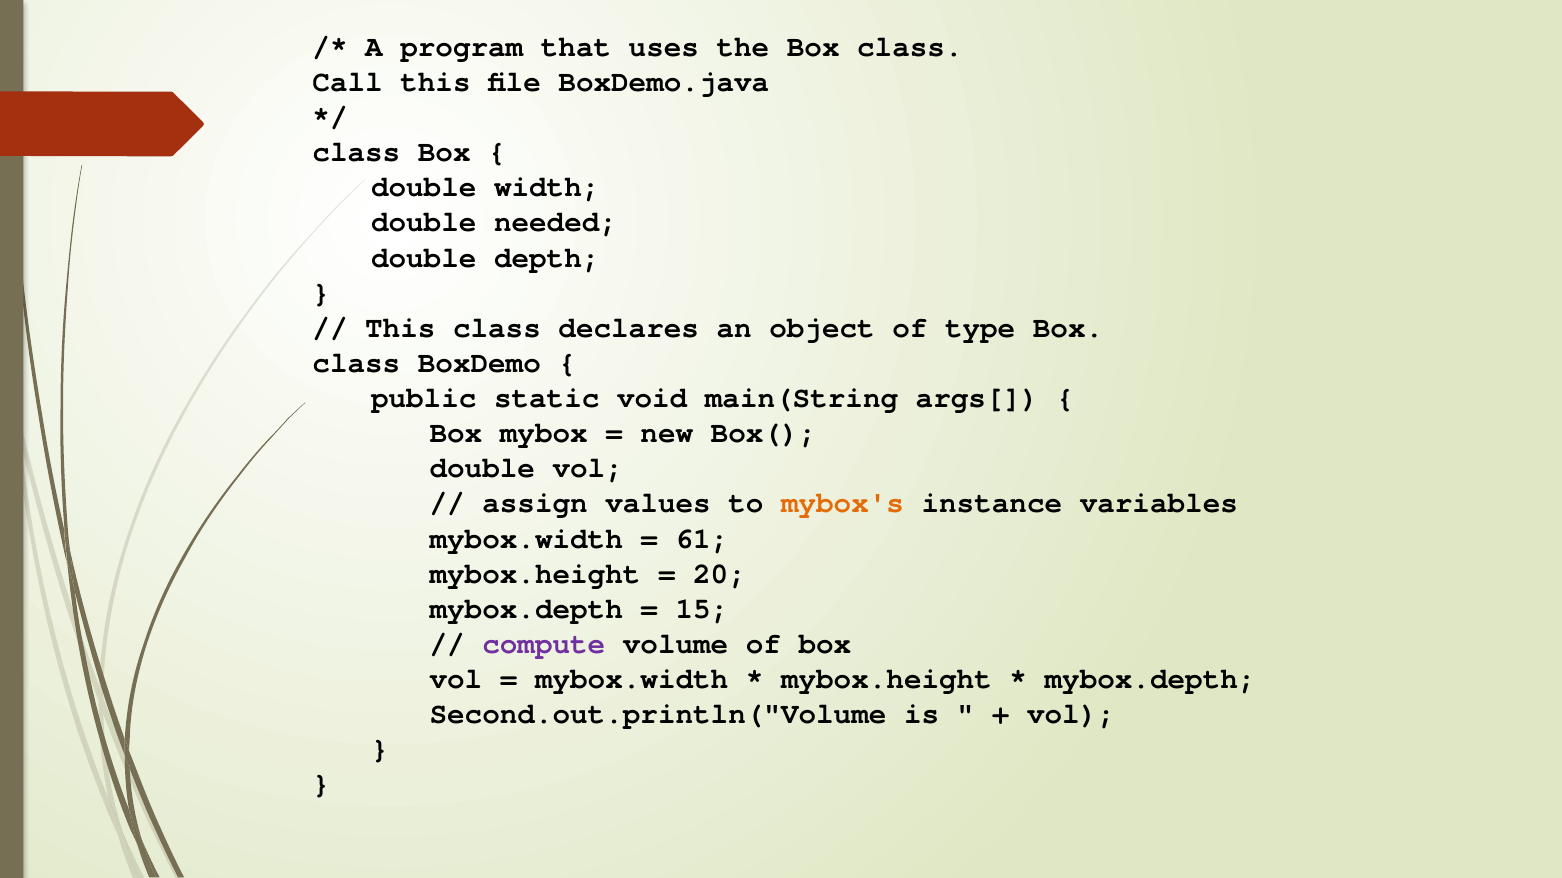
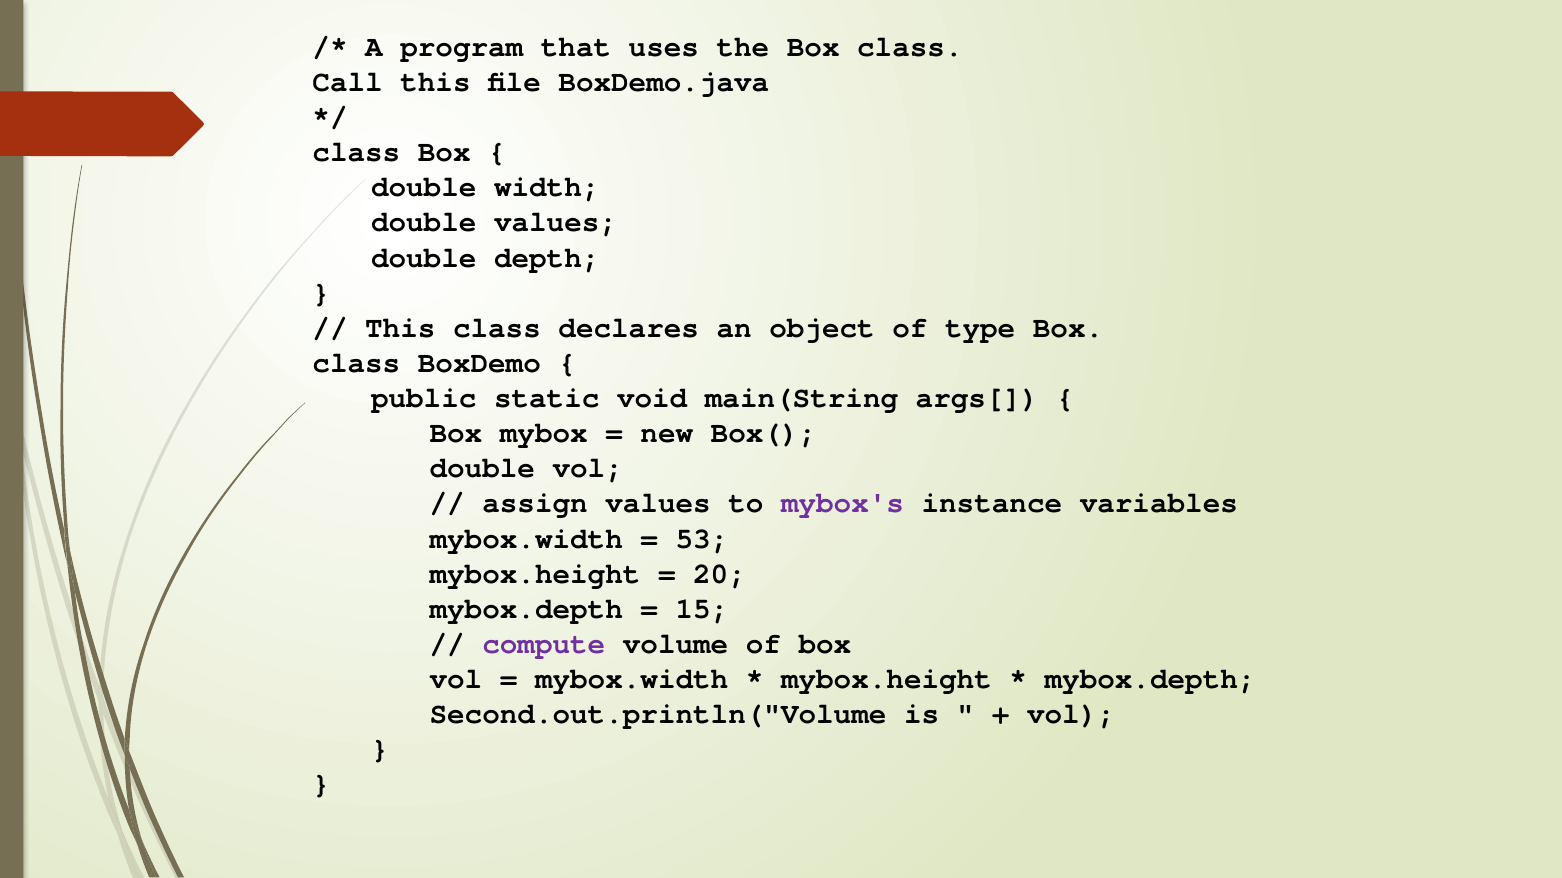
double needed: needed -> values (556, 222)
mybox's colour: orange -> purple (843, 504)
61: 61 -> 53 (702, 539)
